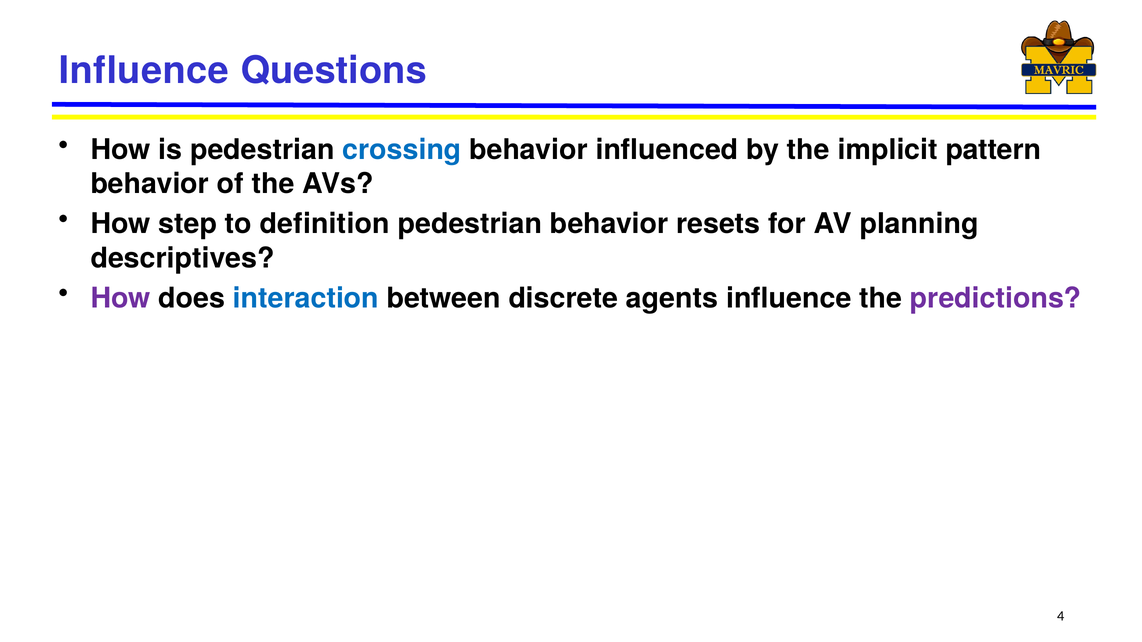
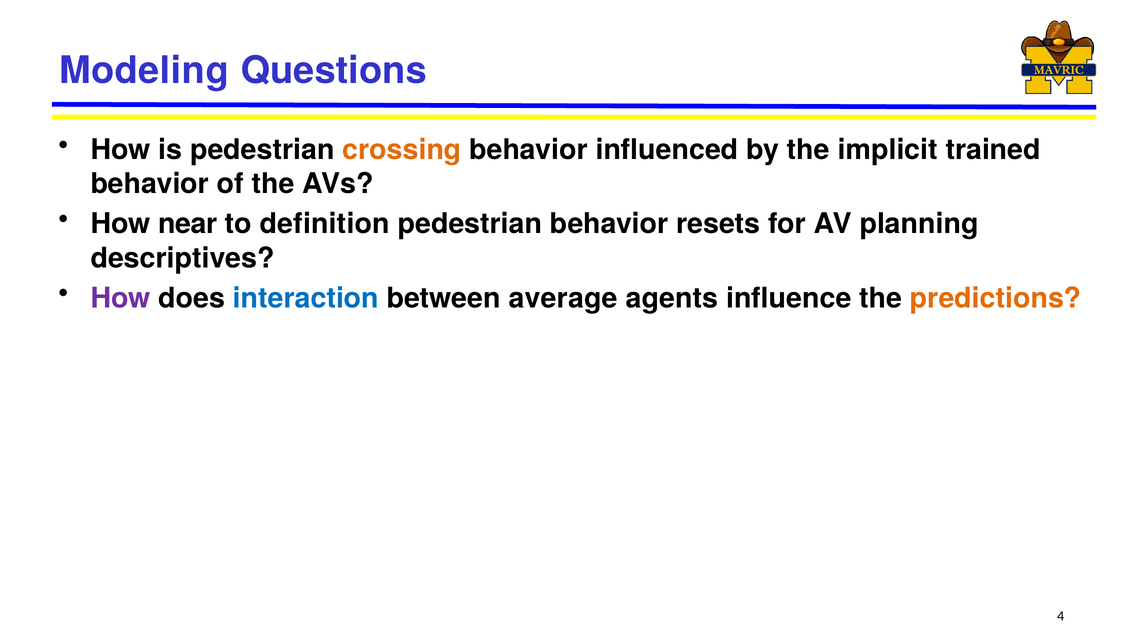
Influence: Influence -> Modeling (144, 71)
crossing colour: blue -> orange (402, 150)
pattern: pattern -> trained (993, 150)
step: step -> near (188, 224)
discrete: discrete -> average (563, 298)
predictions colour: purple -> orange (996, 298)
